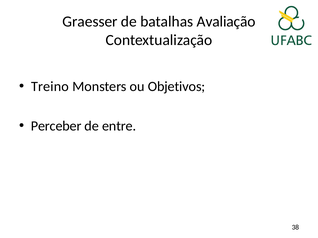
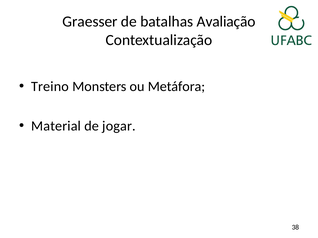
Objetivos: Objetivos -> Metáfora (176, 87)
Perceber: Perceber -> Material (56, 126)
entre: entre -> jogar (119, 126)
